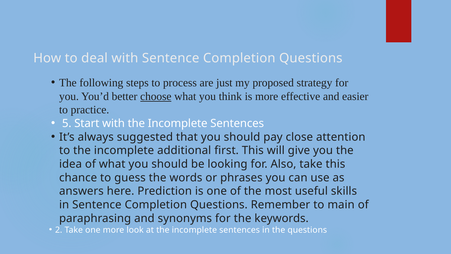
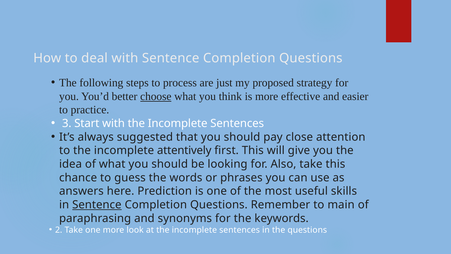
5: 5 -> 3 (67, 123)
additional: additional -> attentively (184, 150)
Sentence underline: none -> present (97, 205)
